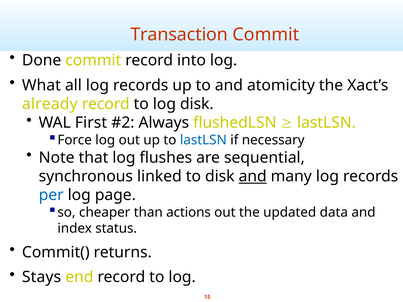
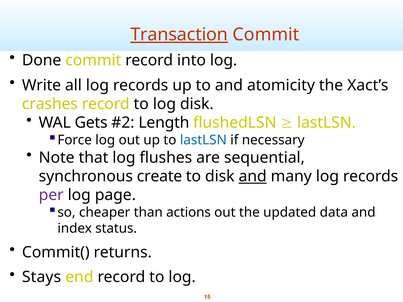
Transaction underline: none -> present (179, 35)
What: What -> Write (42, 85)
already: already -> crashes (50, 104)
First: First -> Gets (91, 123)
Always: Always -> Length (164, 123)
linked: linked -> create (160, 176)
per colour: blue -> purple (51, 195)
